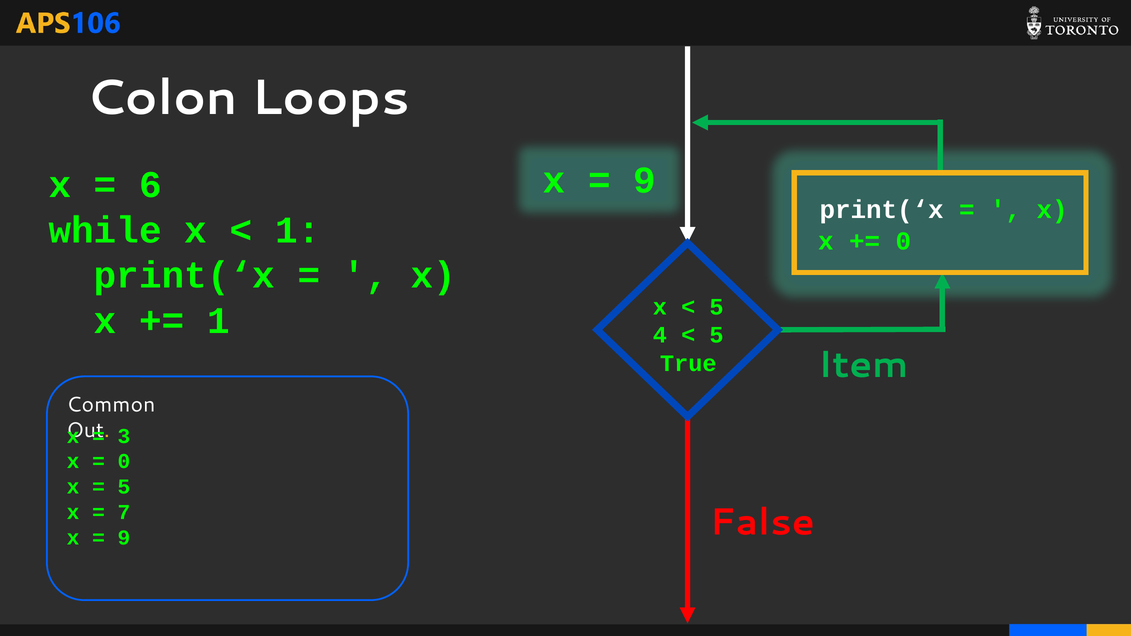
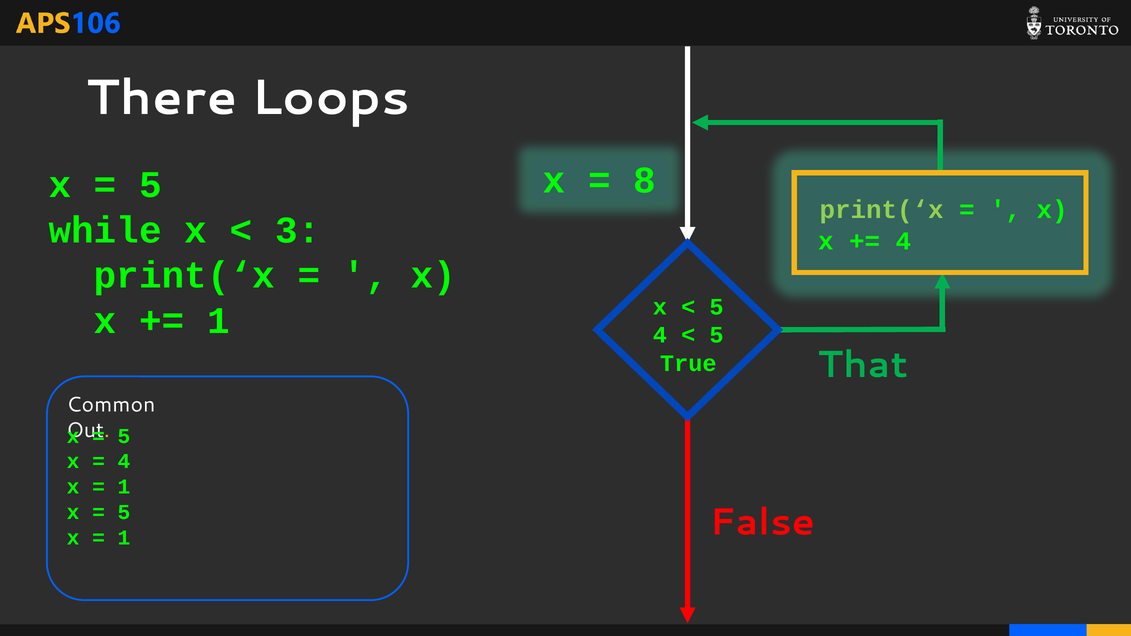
Colon: Colon -> There (162, 98)
9: 9 -> 8 (645, 181)
6: 6 -> 5 (150, 185)
print(‘x colour: white -> light green (882, 210)
1: 1 -> 3 (298, 230)
0: 0 -> 4 (903, 241)
Item: Item -> That (863, 365)
3: 3 -> 5 (124, 436)
0: 0 -> 4 (124, 462)
5: 5 -> 1 (124, 487)
7: 7 -> 5 (124, 512)
9: 9 -> 1 (124, 538)
